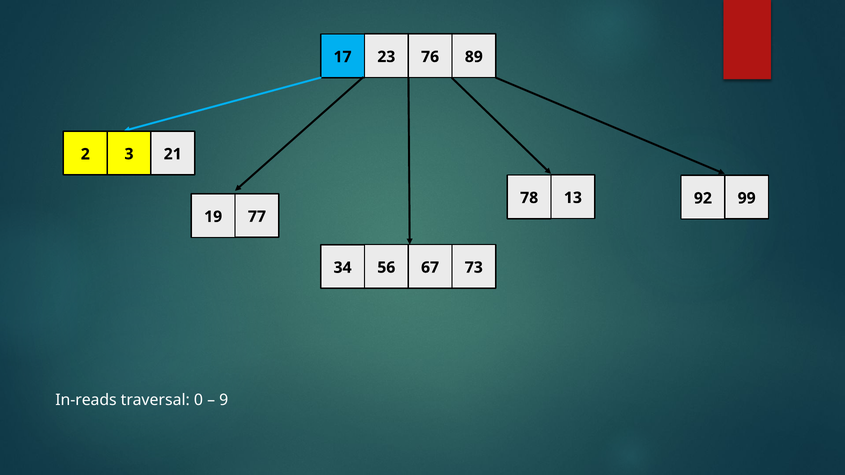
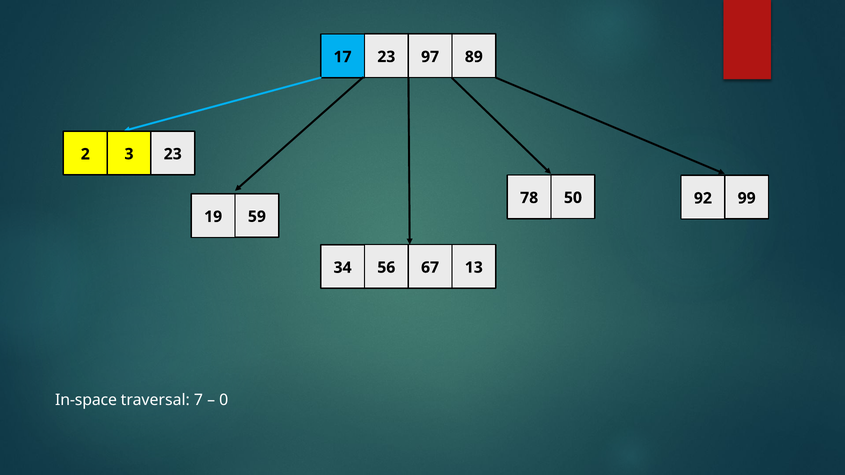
76: 76 -> 97 (430, 57)
2 21: 21 -> 23 (173, 154)
13: 13 -> 50 (573, 198)
77: 77 -> 59 (257, 217)
73: 73 -> 13 (474, 268)
In-reads: In-reads -> In-space (86, 400)
0: 0 -> 7 (198, 400)
9: 9 -> 0 (224, 400)
